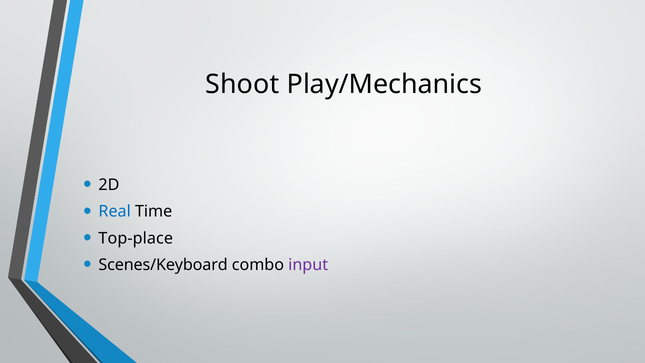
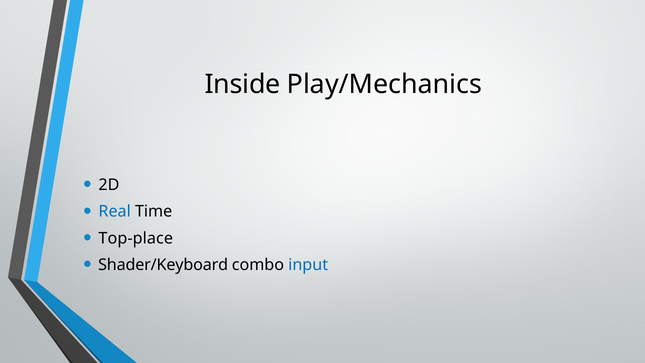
Shoot: Shoot -> Inside (243, 85)
Scenes/Keyboard: Scenes/Keyboard -> Shader/Keyboard (163, 265)
input colour: purple -> blue (308, 265)
